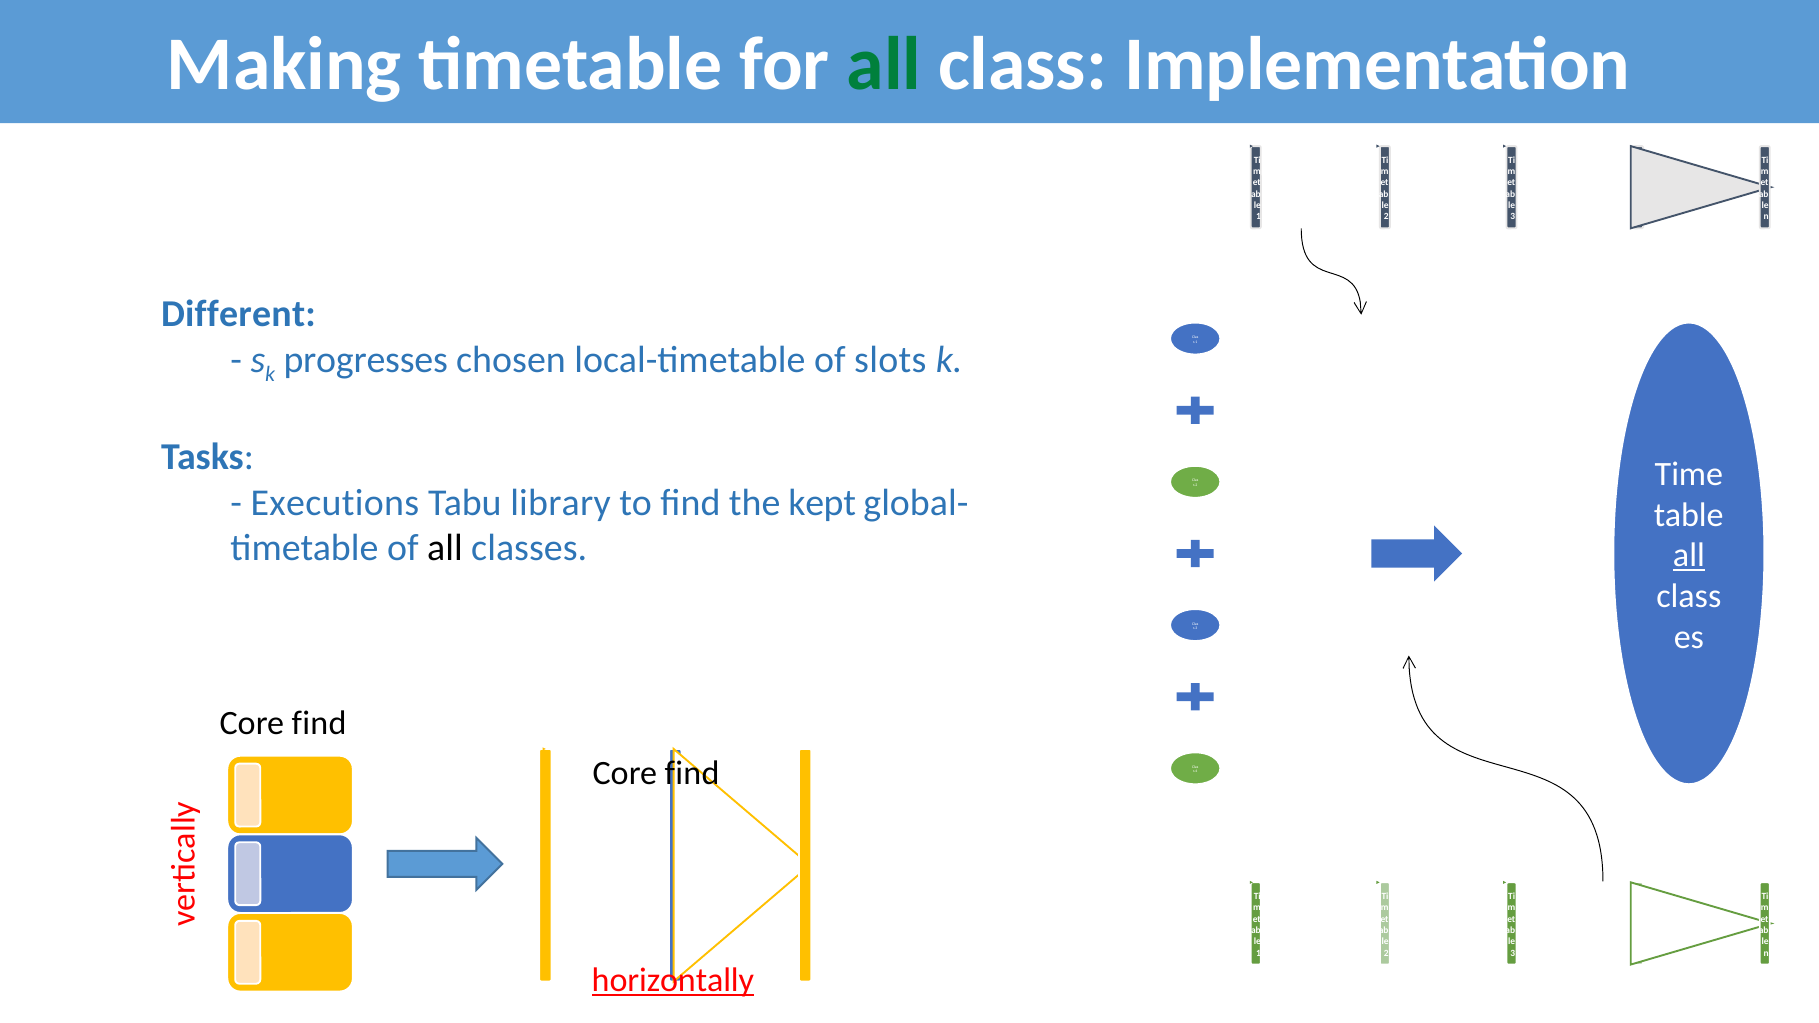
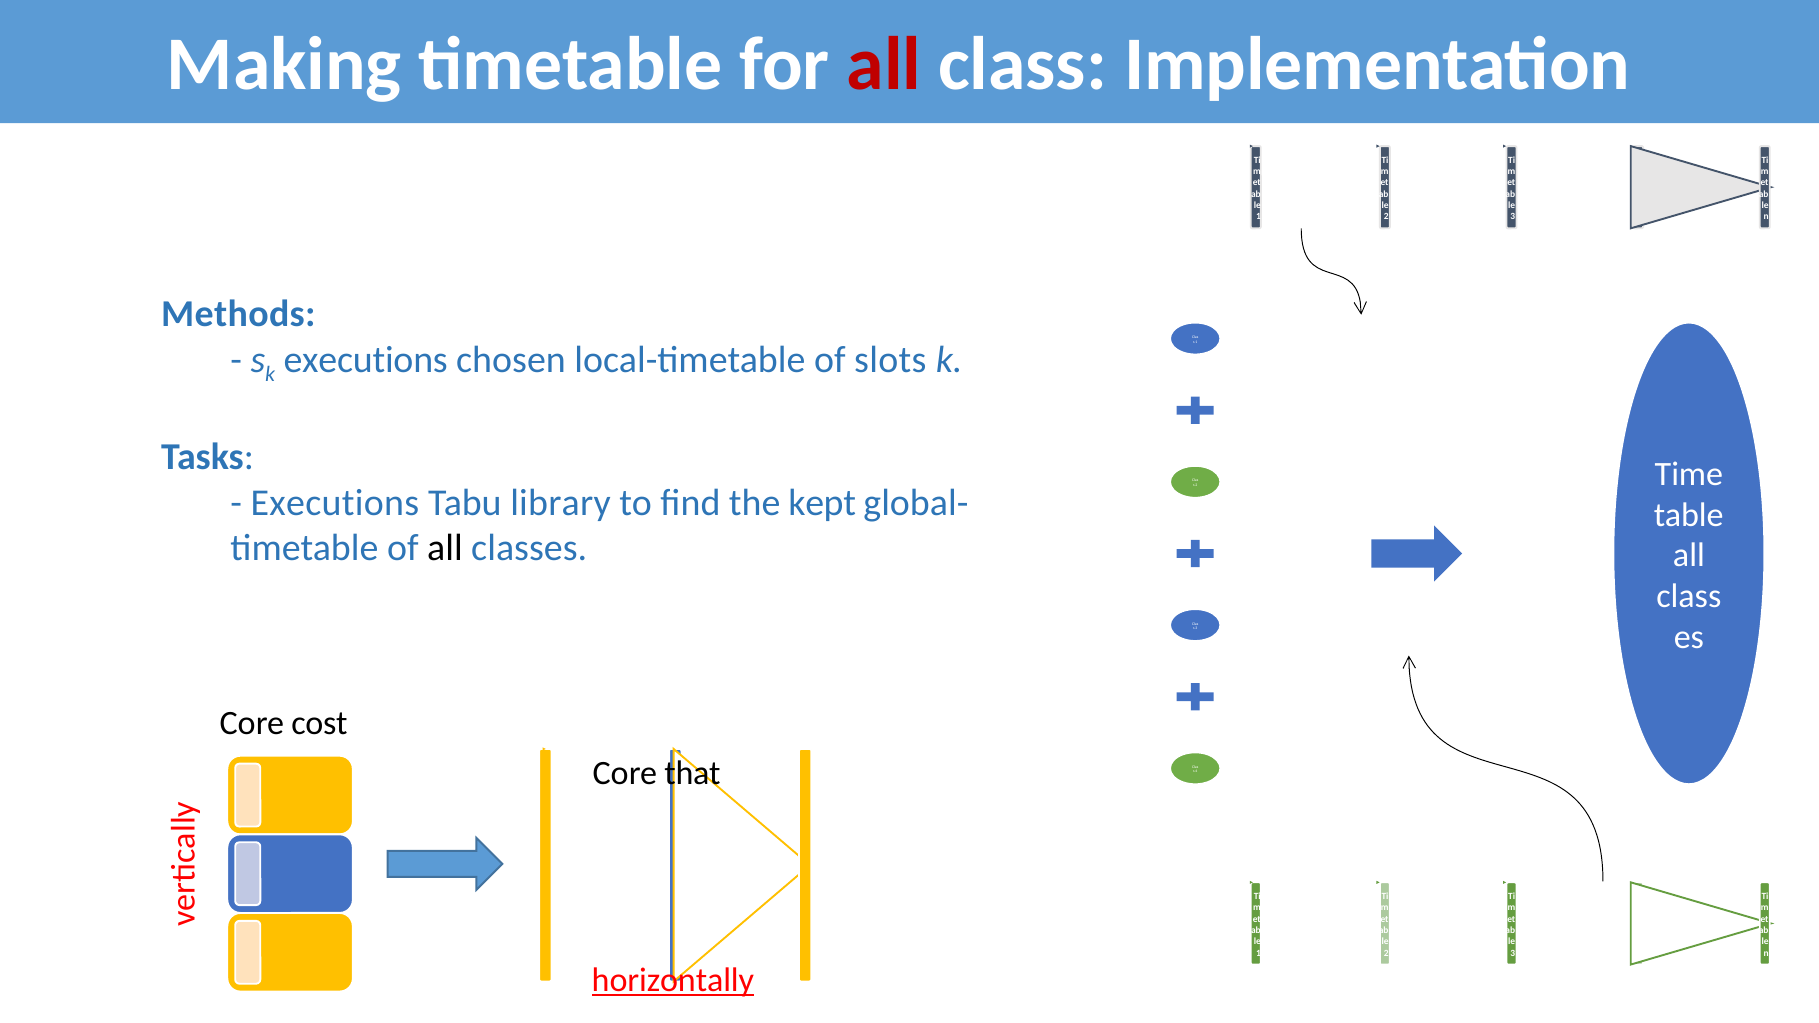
all colour: green -> red (884, 64)
Different: Different -> Methods (238, 315)
k progresses: progresses -> executions (366, 360)
all underline: present -> none (1689, 556)
find: find -> cost (319, 723)
find: find -> that (692, 773)
